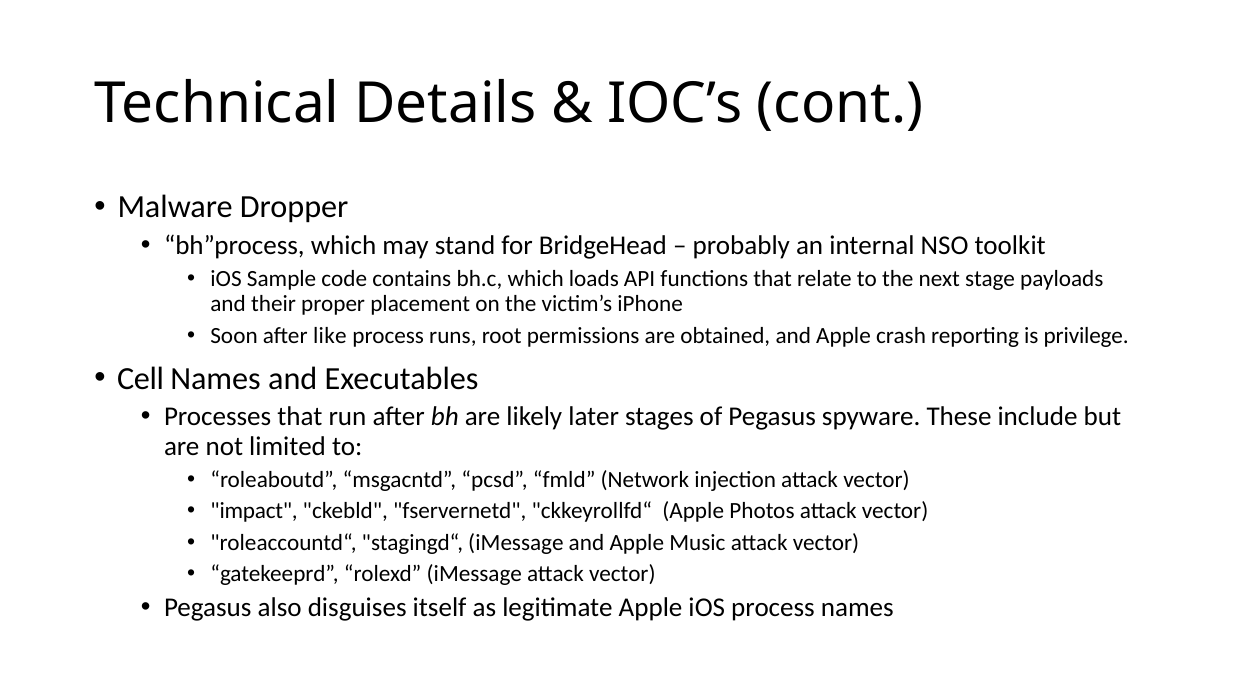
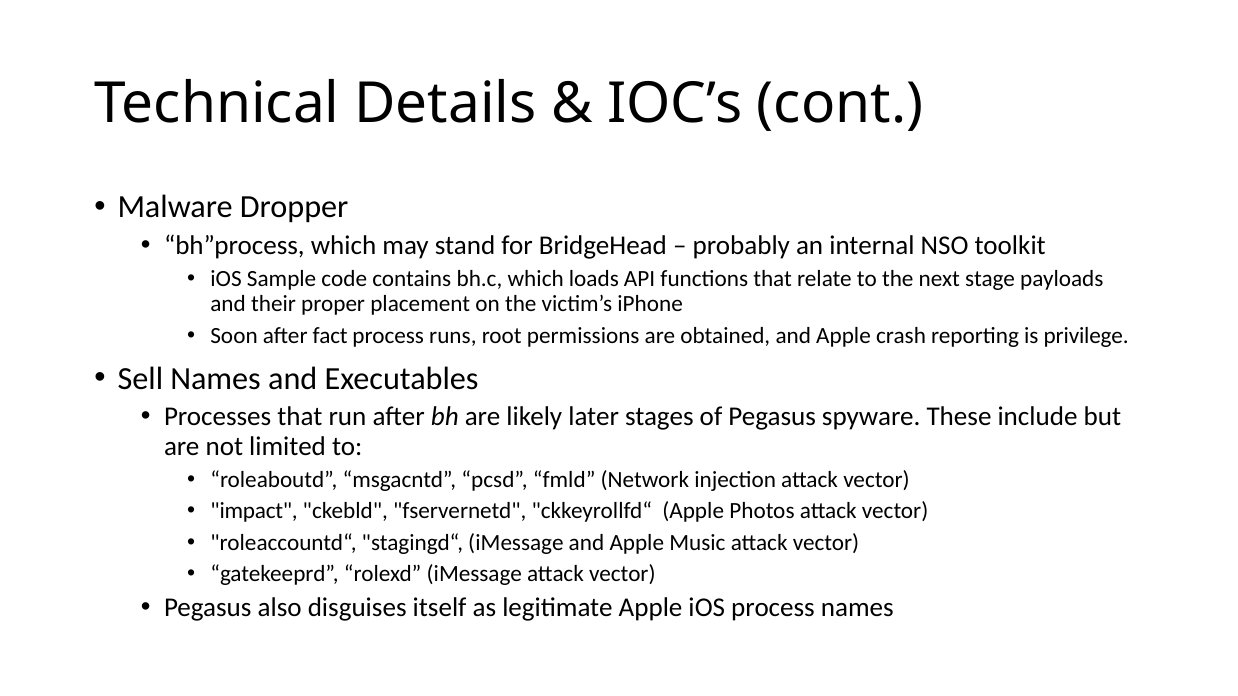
like: like -> fact (330, 336)
Cell: Cell -> Sell (140, 379)
